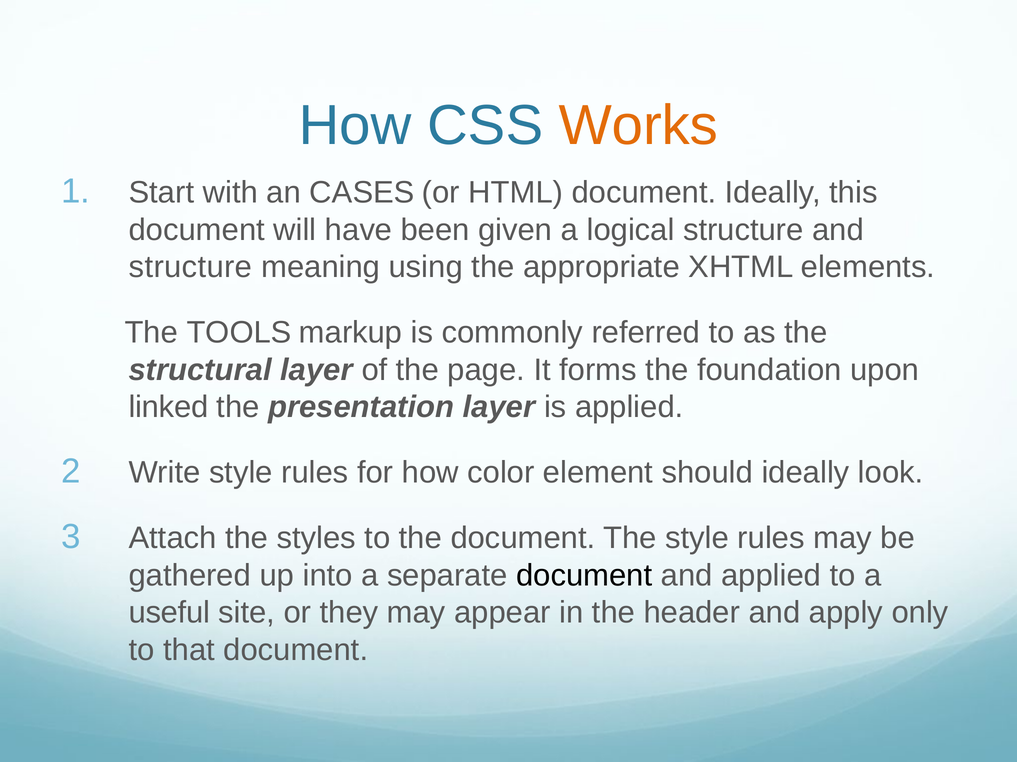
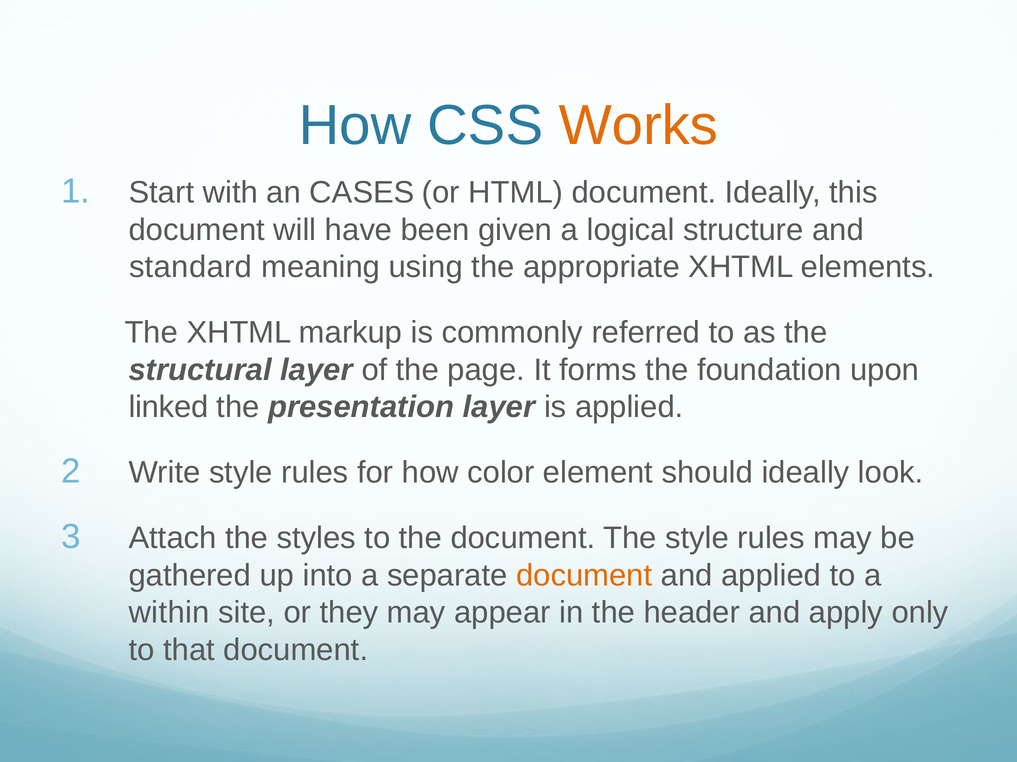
structure: structure -> standard (191, 267)
The TOOLS: TOOLS -> XHTML (239, 333)
document colour: black -> orange (584, 576)
useful: useful -> within (169, 613)
